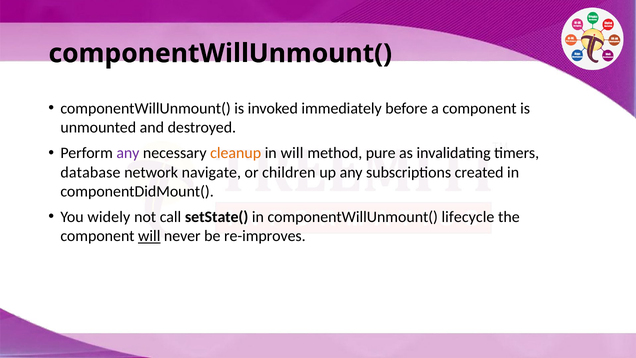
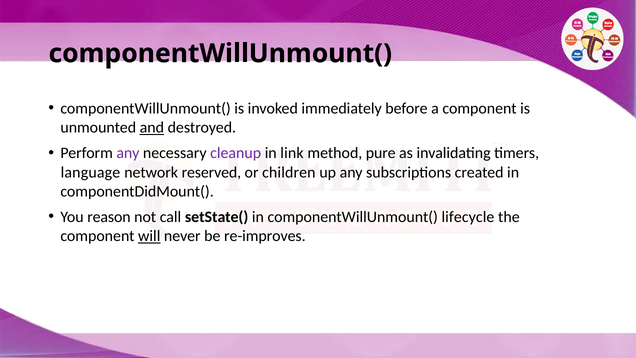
and underline: none -> present (152, 127)
cleanup colour: orange -> purple (236, 153)
in will: will -> link (292, 153)
database: database -> language (90, 172)
navigate: navigate -> reserved (211, 172)
widely: widely -> reason (109, 217)
